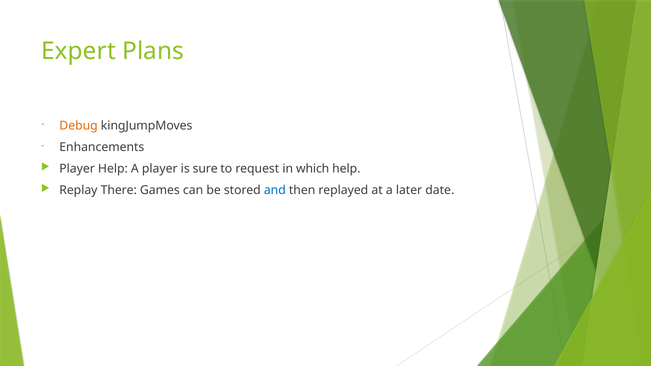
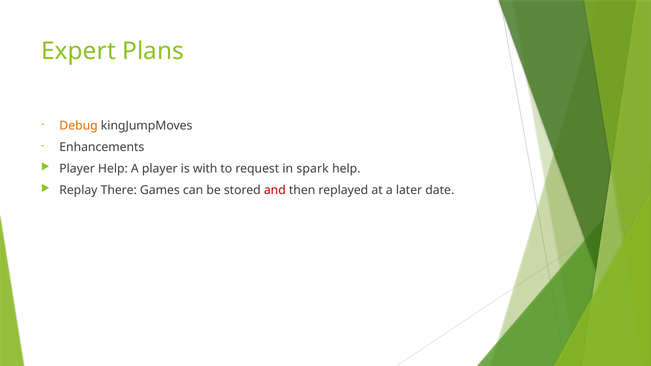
sure: sure -> with (205, 169)
which: which -> spark (313, 169)
and colour: blue -> red (275, 190)
